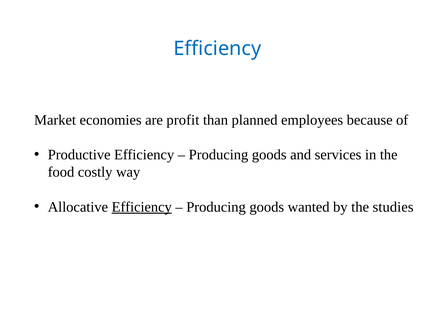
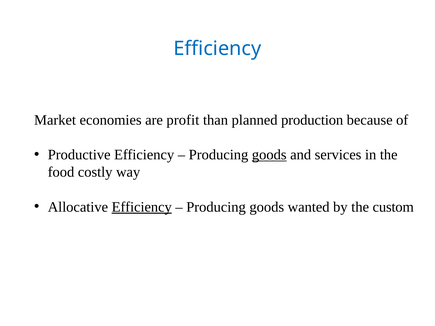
employees: employees -> production (312, 120)
goods underline: none -> present (269, 155)
studies: studies -> custom (393, 207)
